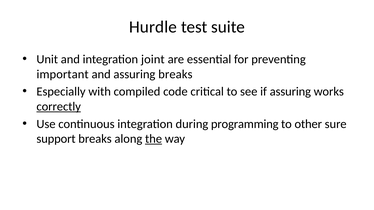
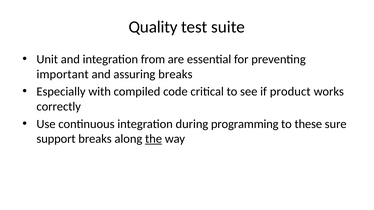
Hurdle: Hurdle -> Quality (153, 27)
joint: joint -> from (153, 59)
if assuring: assuring -> product (290, 92)
correctly underline: present -> none (59, 107)
other: other -> these (308, 124)
